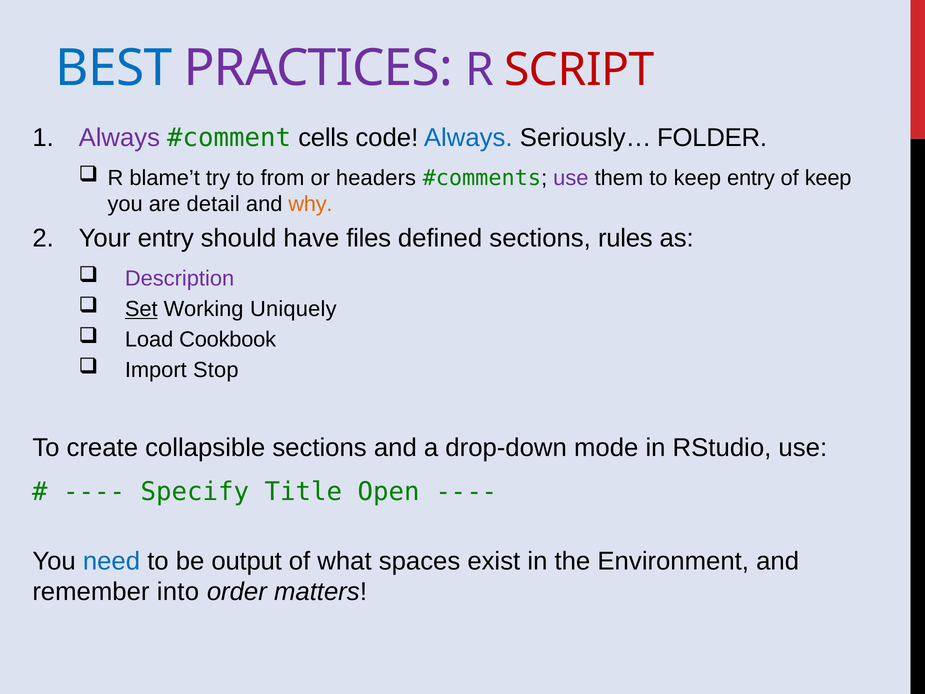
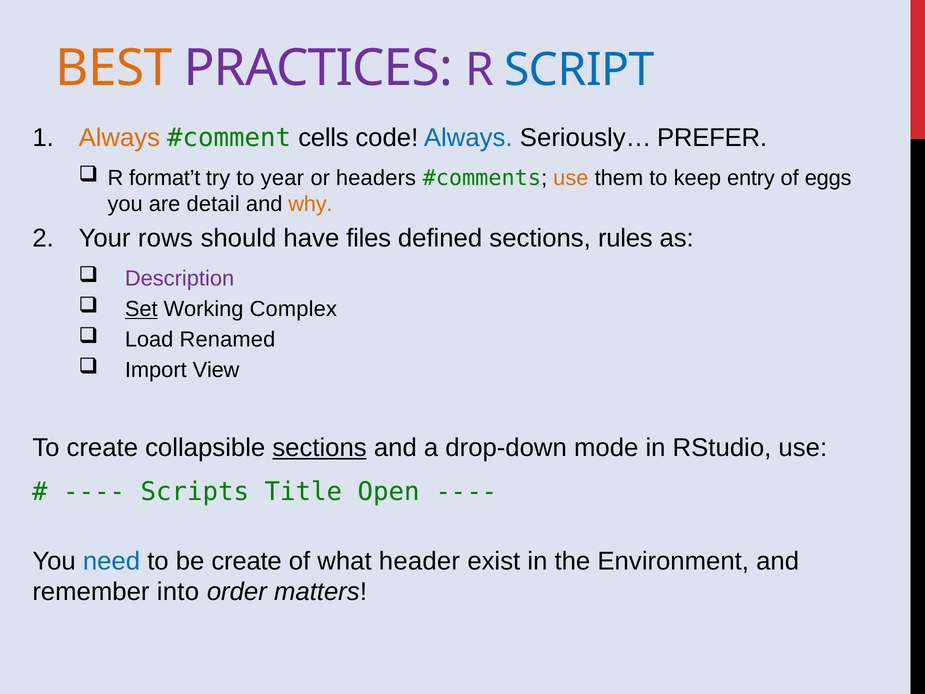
BEST colour: blue -> orange (114, 68)
SCRIPT colour: red -> blue (579, 70)
Always colour: purple -> orange (119, 137)
FOLDER: FOLDER -> PREFER (712, 137)
blame’t: blame’t -> format’t (165, 178)
from: from -> year (282, 178)
use colour: purple -> orange (571, 178)
of keep: keep -> eggs (828, 178)
Your entry: entry -> rows (165, 238)
Uniquely: Uniquely -> Complex (293, 309)
Cookbook: Cookbook -> Renamed (227, 340)
Stop: Stop -> View (216, 370)
sections underline: none -> present (320, 448)
Specify: Specify -> Scripts (195, 491)
be output: output -> create (247, 561)
spaces: spaces -> header (419, 561)
